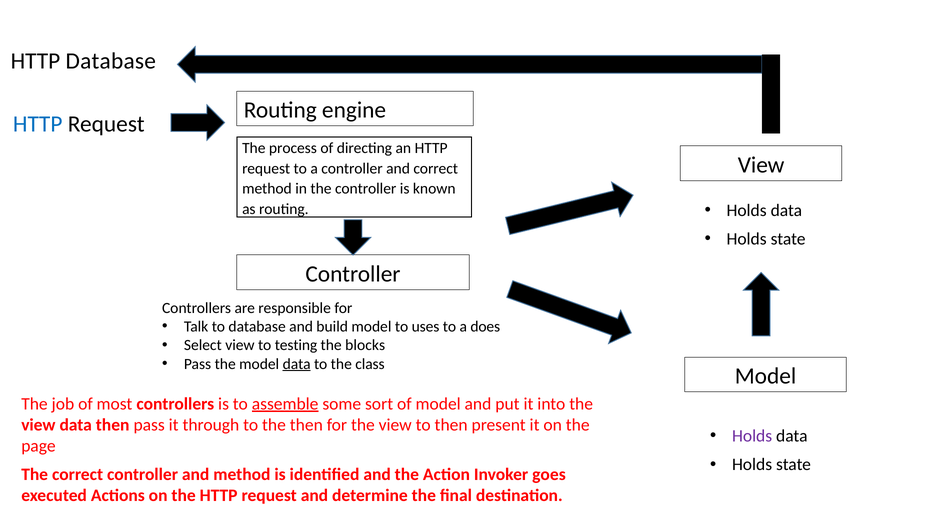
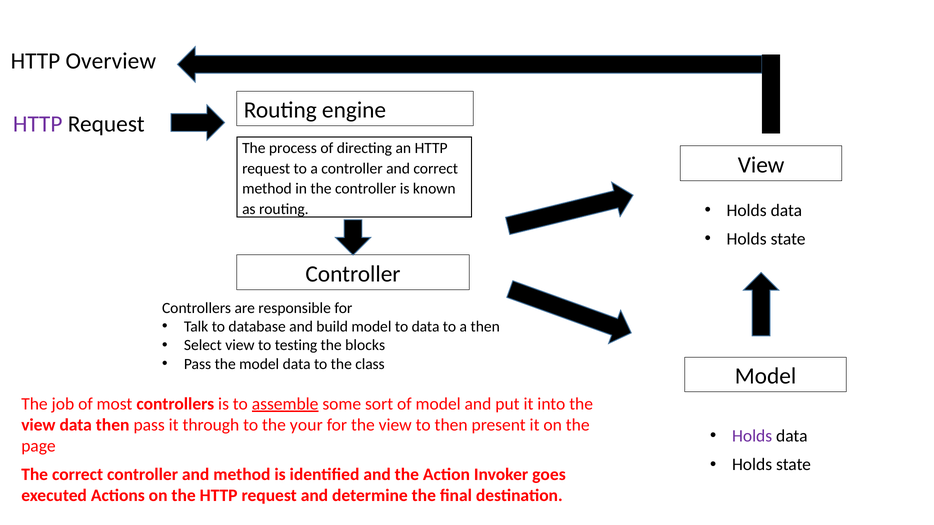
HTTP Database: Database -> Overview (111, 61)
HTTP colour: blue -> purple (38, 124)
to uses: uses -> data (426, 327)
a does: does -> then (485, 327)
data underline: present -> none (297, 364)
the then: then -> your (306, 425)
